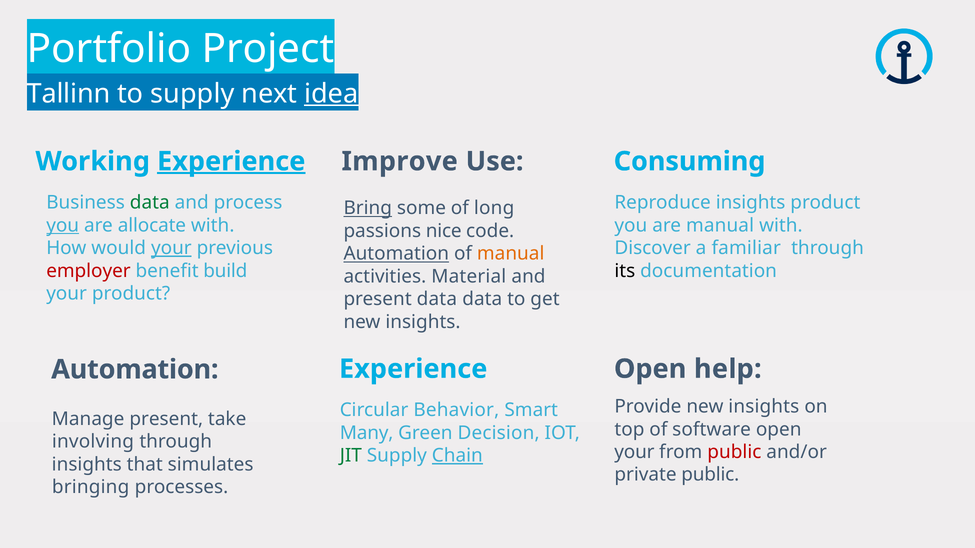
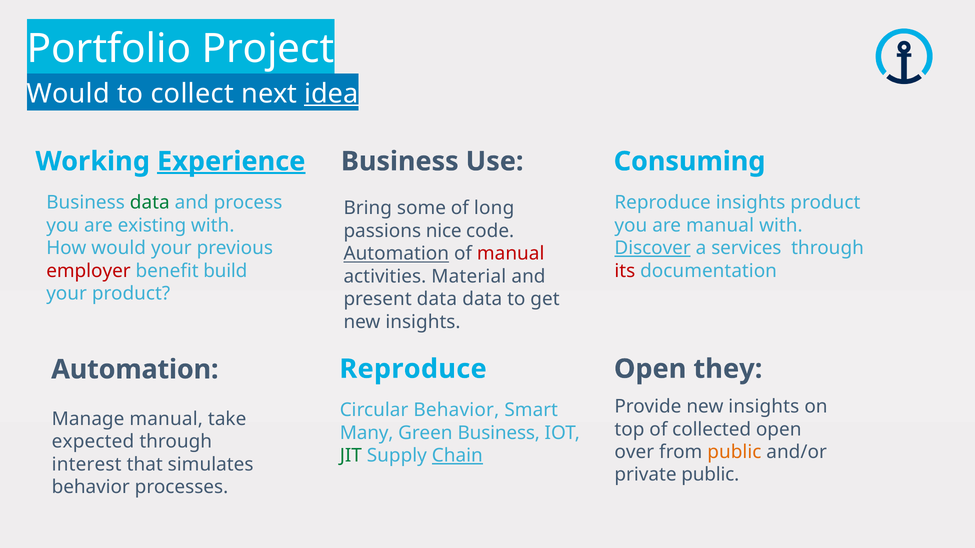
Tallinn: Tallinn -> Would (68, 94)
to supply: supply -> collect (192, 94)
Improve: Improve -> Business (400, 162)
Bring underline: present -> none (368, 208)
you underline: present -> none (63, 226)
allocate: allocate -> existing (152, 226)
your underline: present -> none (171, 248)
Discover underline: none -> present (653, 248)
familiar: familiar -> services (746, 248)
manual colour: orange -> red (511, 254)
its colour: black -> red (625, 271)
Experience: Experience -> Reproduce (413, 369)
help: help -> they (728, 369)
Manage present: present -> manual (166, 419)
software: software -> collected (712, 430)
Green Decision: Decision -> Business (499, 433)
involving: involving -> expected (93, 442)
your: your -> over (634, 452)
public colour: red -> orange (734, 452)
insights: insights -> interest (87, 465)
bringing: bringing -> behavior (91, 488)
